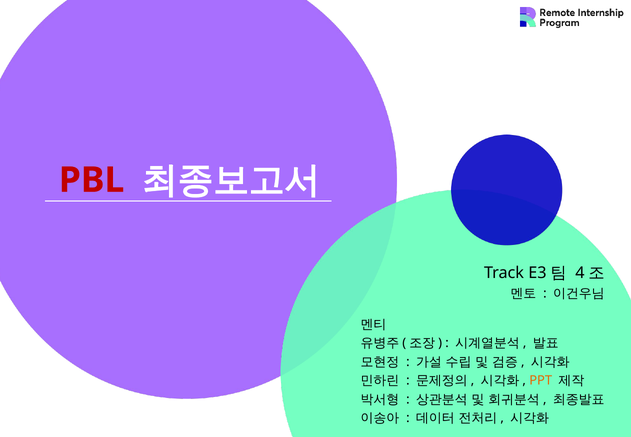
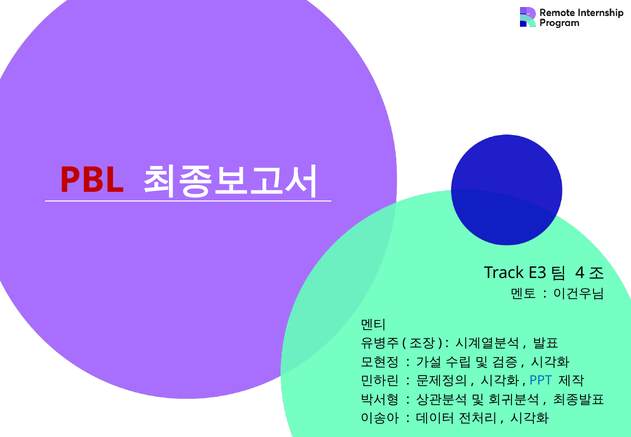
PPT colour: orange -> blue (541, 380)
